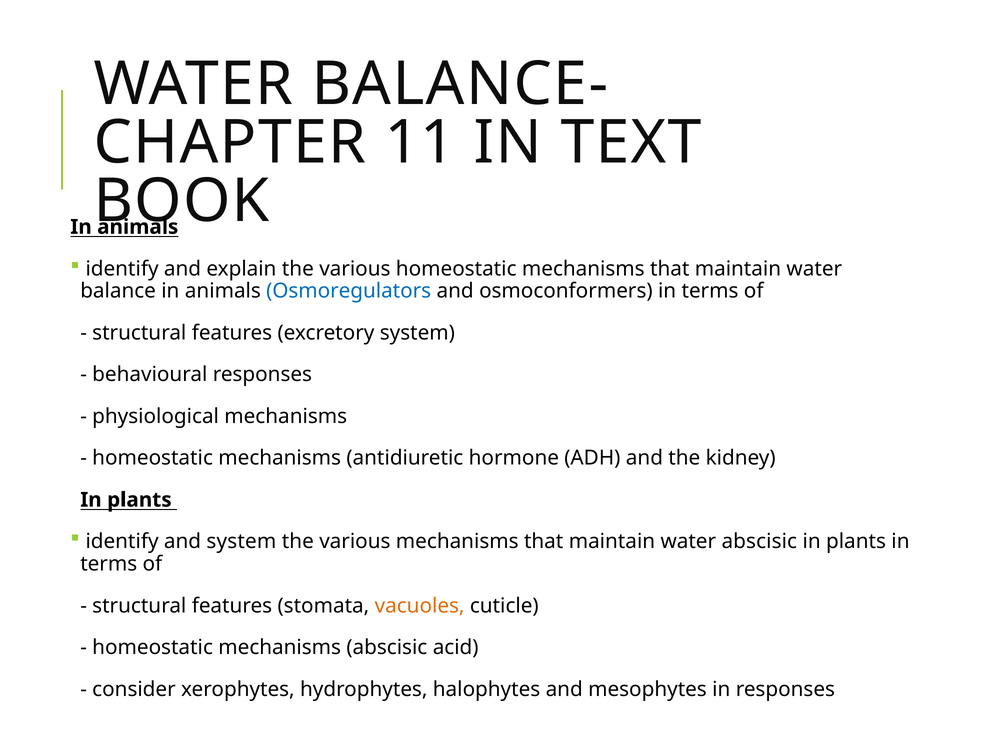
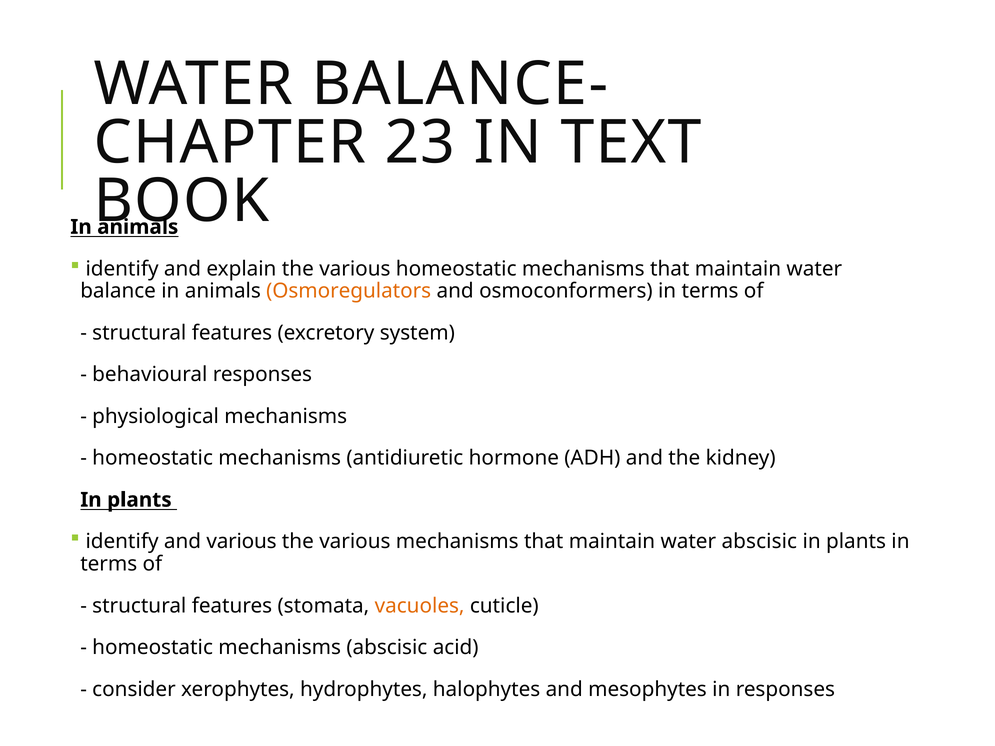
11: 11 -> 23 (420, 143)
Osmoregulators colour: blue -> orange (349, 291)
and system: system -> various (242, 542)
